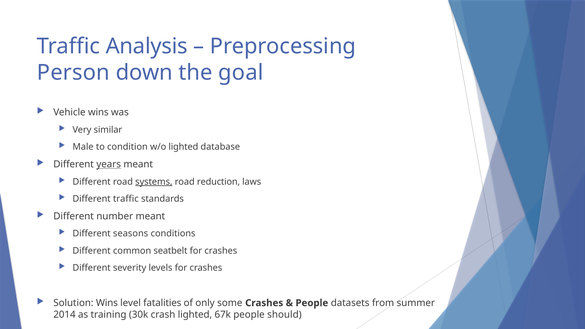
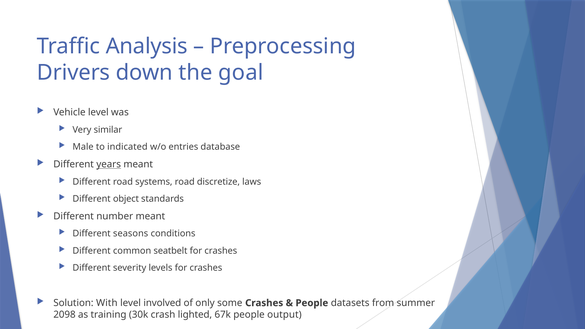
Person: Person -> Drivers (74, 72)
Vehicle wins: wins -> level (98, 112)
condition: condition -> indicated (127, 147)
w/o lighted: lighted -> entries (183, 147)
systems underline: present -> none (154, 182)
reduction: reduction -> discretize (218, 182)
Different traffic: traffic -> object (126, 199)
Solution Wins: Wins -> With (107, 303)
fatalities: fatalities -> involved (162, 303)
2014: 2014 -> 2098 (64, 315)
should: should -> output (284, 315)
